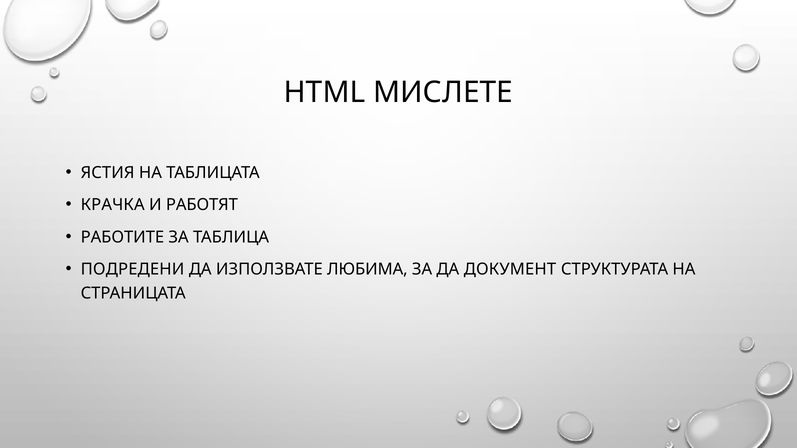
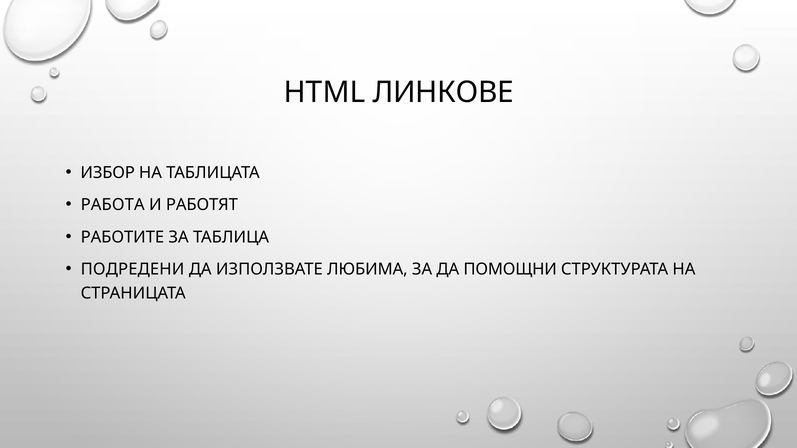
МИСЛЕТЕ: МИСЛЕТЕ -> ЛИНКОВЕ (443, 92)
ЯСТИЯ: ЯСТИЯ -> ИЗБОР (108, 173)
КРАЧКА: КРАЧКА -> РАБОТА (113, 205)
ДОКУМЕНТ: ДОКУМЕНТ -> ПОМОЩНИ (510, 269)
